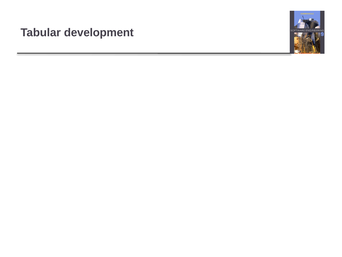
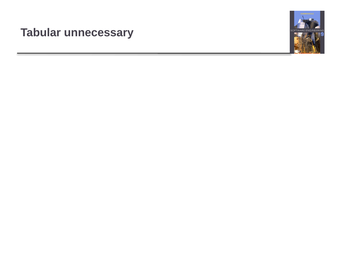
development: development -> unnecessary (99, 32)
